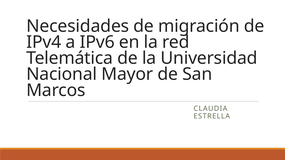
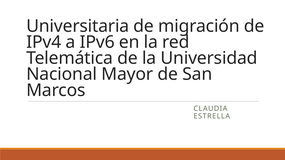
Necesidades: Necesidades -> Universitaria (78, 26)
